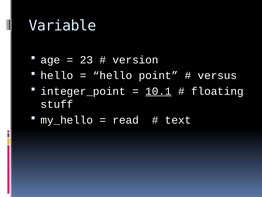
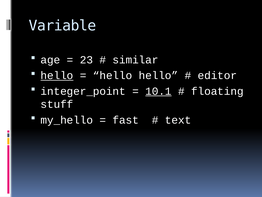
version: version -> similar (136, 60)
hello underline: none -> present (57, 75)
hello point: point -> hello (158, 75)
versus: versus -> editor (217, 75)
read: read -> fast (126, 120)
